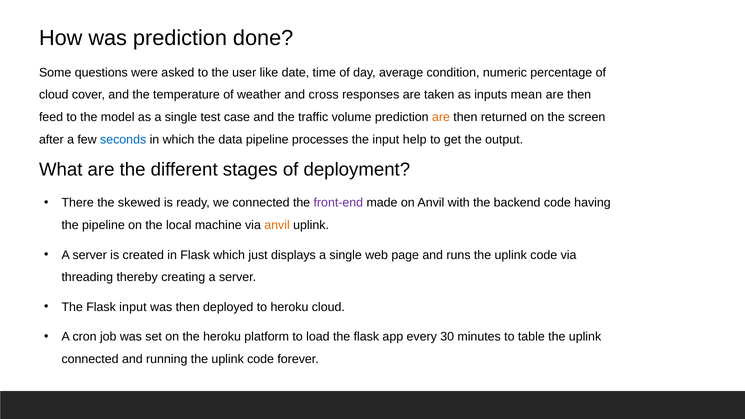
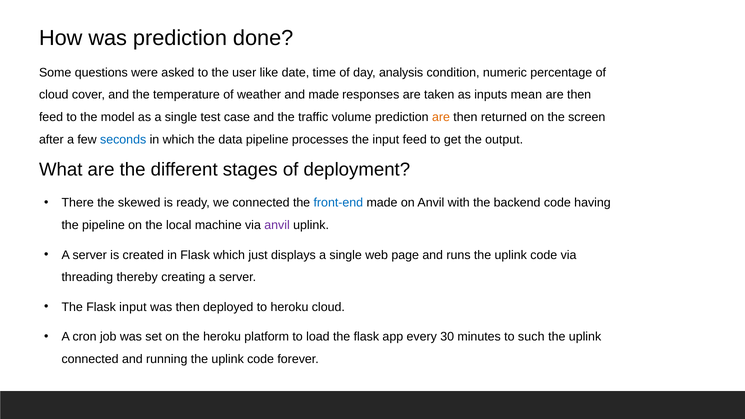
average: average -> analysis (401, 73)
and cross: cross -> made (324, 95)
input help: help -> feed (415, 140)
front-end colour: purple -> blue (338, 203)
anvil colour: orange -> purple (277, 225)
table: table -> such (531, 337)
